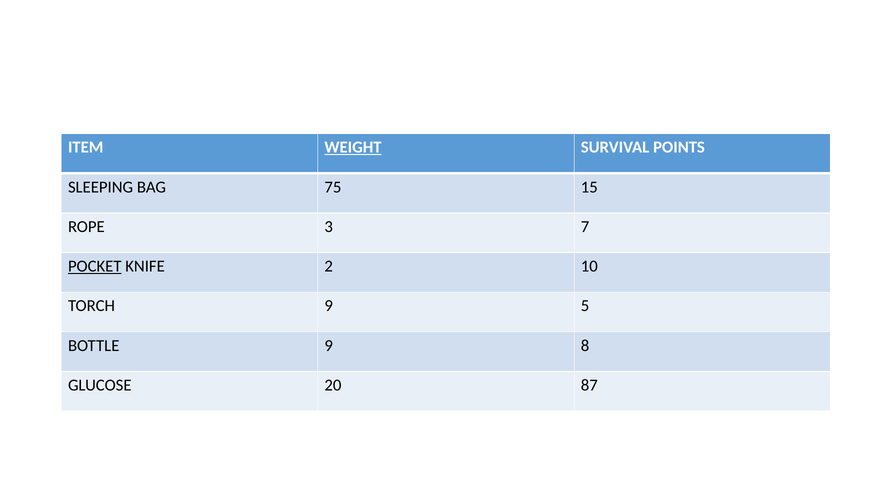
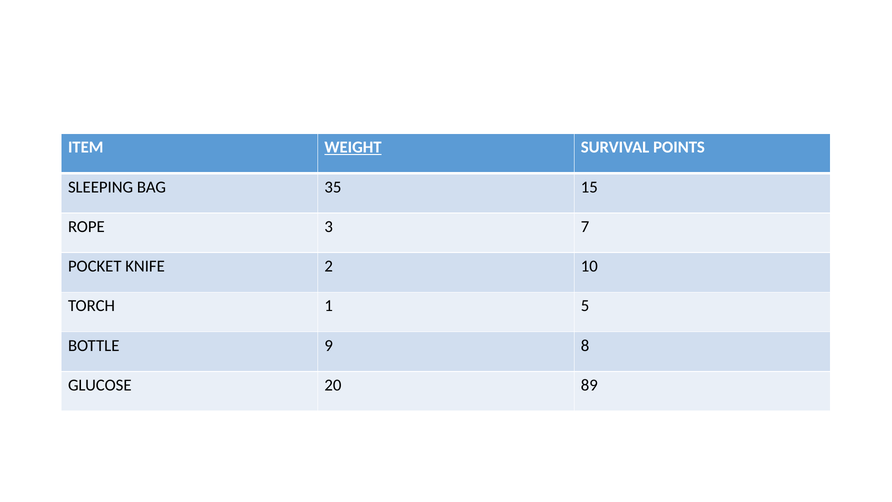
75: 75 -> 35 (333, 187)
POCKET underline: present -> none (95, 266)
TORCH 9: 9 -> 1 (329, 306)
87: 87 -> 89 (589, 385)
